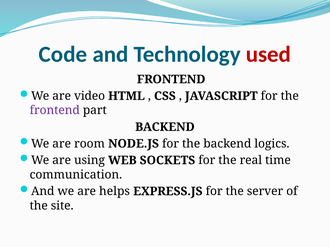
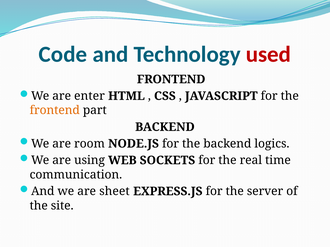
video: video -> enter (89, 96)
frontend colour: purple -> orange (55, 111)
helps: helps -> sheet (114, 192)
